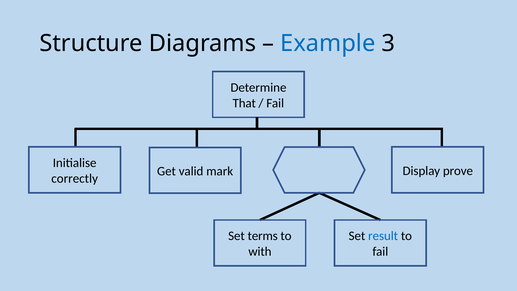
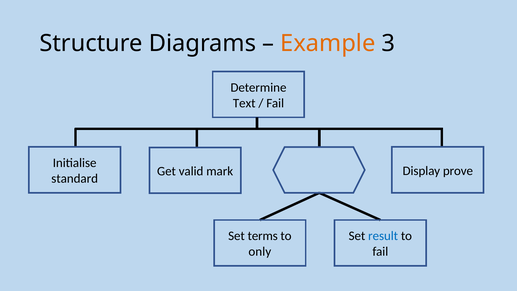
Example colour: blue -> orange (328, 43)
That: That -> Text (244, 103)
correctly: correctly -> standard (75, 178)
with: with -> only (260, 251)
